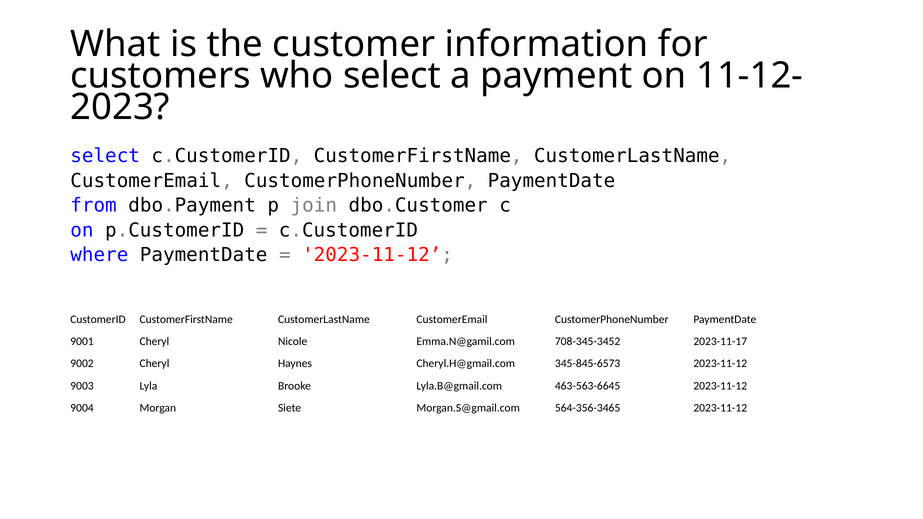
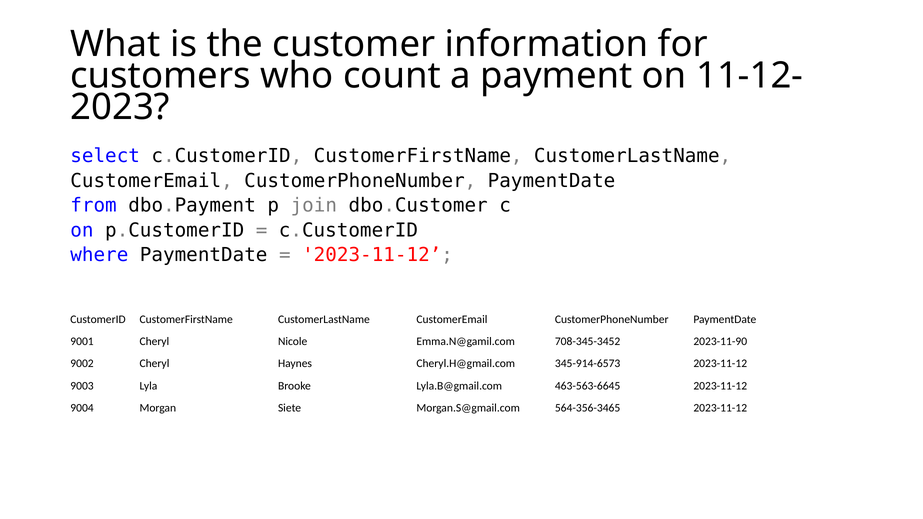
who select: select -> count (392, 76)
2023-11-17: 2023-11-17 -> 2023-11-90 (720, 342)
345-845-6573: 345-845-6573 -> 345-914-6573 (588, 364)
